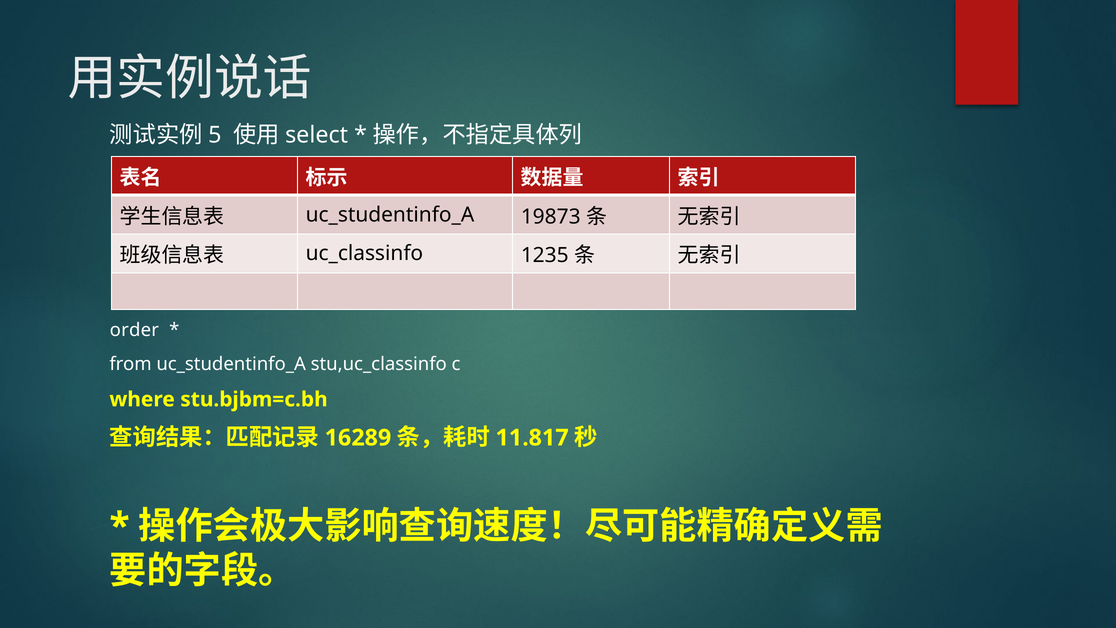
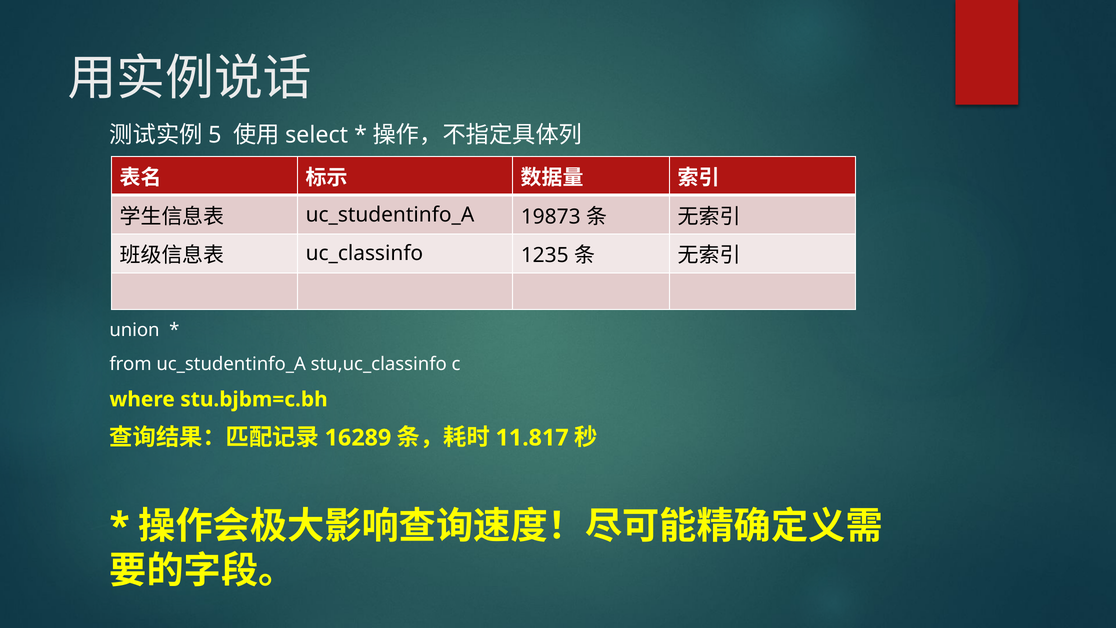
order: order -> union (135, 330)
